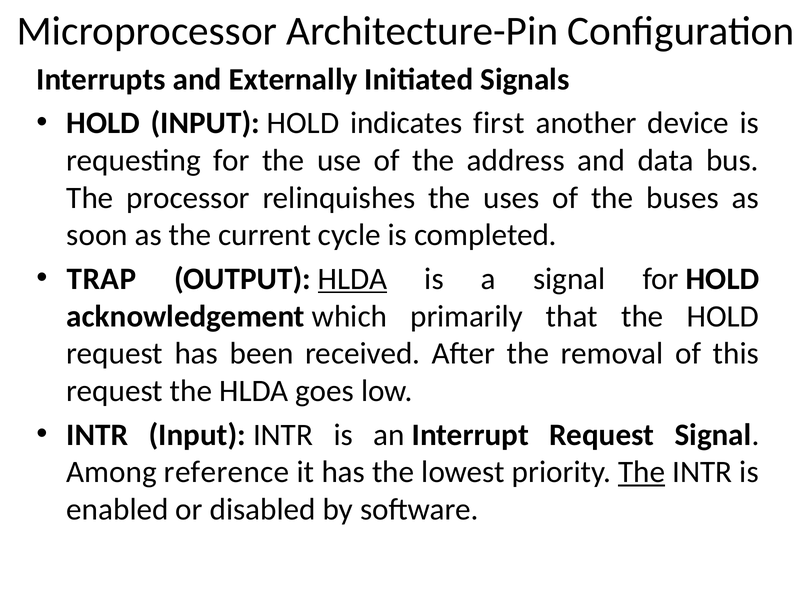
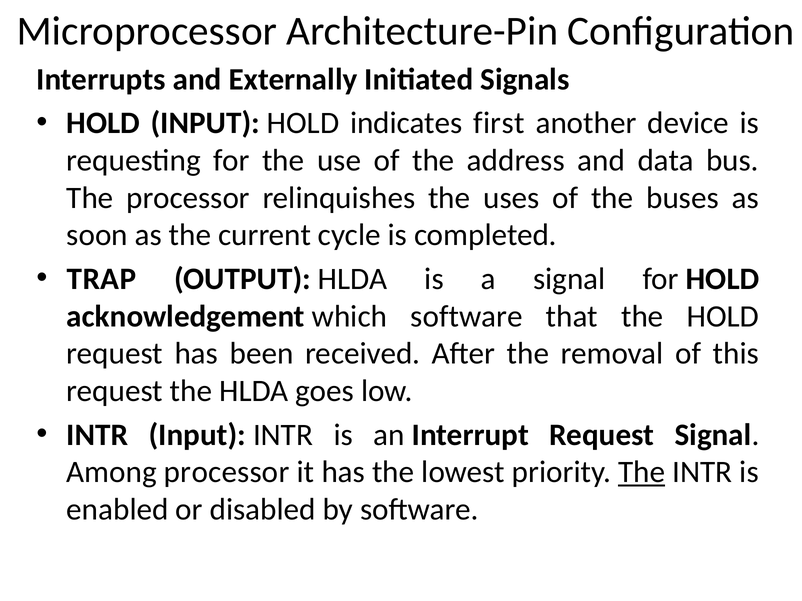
HLDA underline: present -> none (353, 279)
which primarily: primarily -> software (467, 317)
Among reference: reference -> processor (227, 473)
